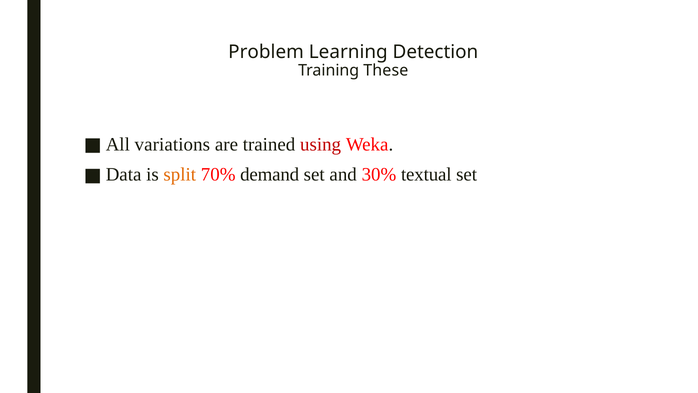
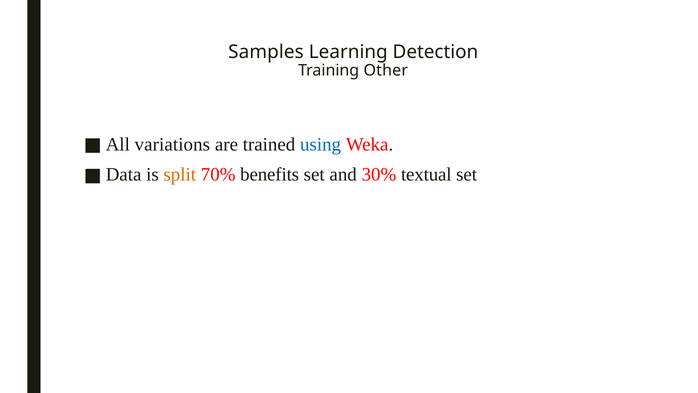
Problem: Problem -> Samples (266, 52)
These: These -> Other (386, 70)
using colour: red -> blue (321, 144)
demand: demand -> benefits (270, 174)
